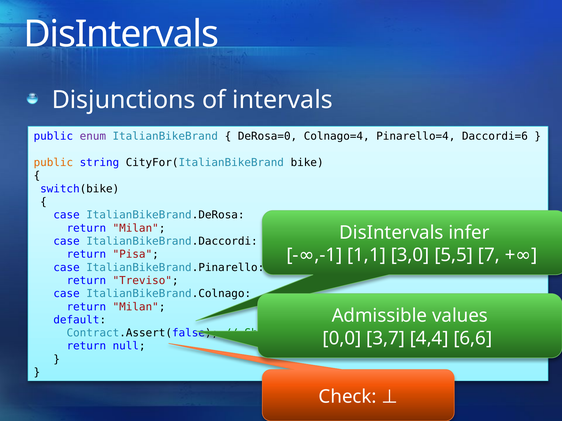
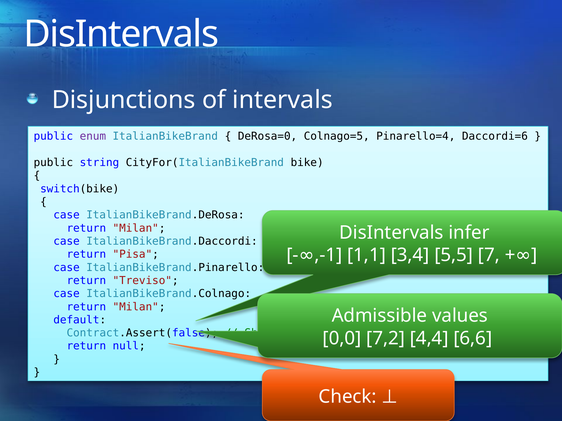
Colnago=4: Colnago=4 -> Colnago=5 (337, 137)
public colour: orange -> black (53, 163)
3,0: 3,0 -> 3,4 (410, 255)
3,7: 3,7 -> 7,2 (386, 339)
